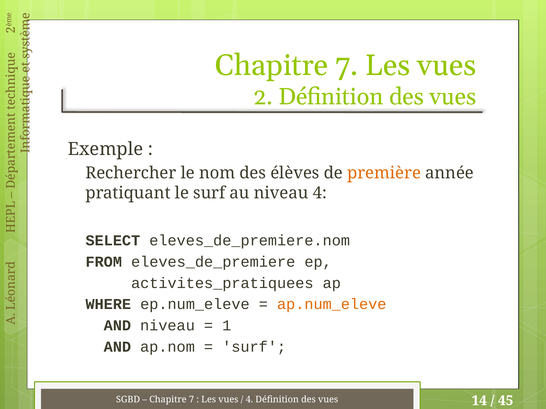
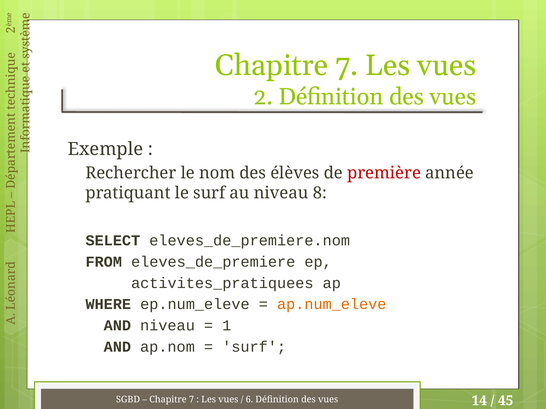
première colour: orange -> red (384, 173)
niveau 4: 4 -> 8 (320, 193)
4: 4 -> 6 (249, 400)
